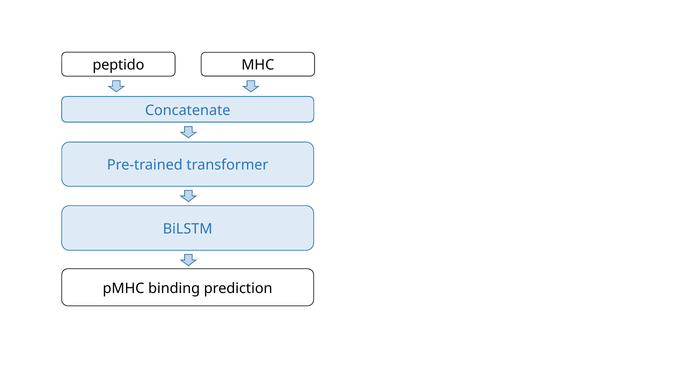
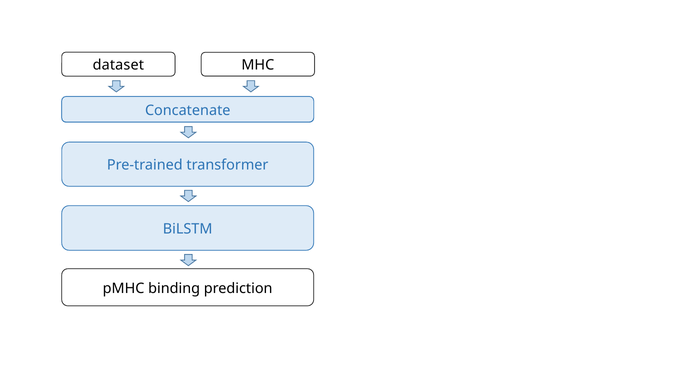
peptido: peptido -> dataset (118, 65)
